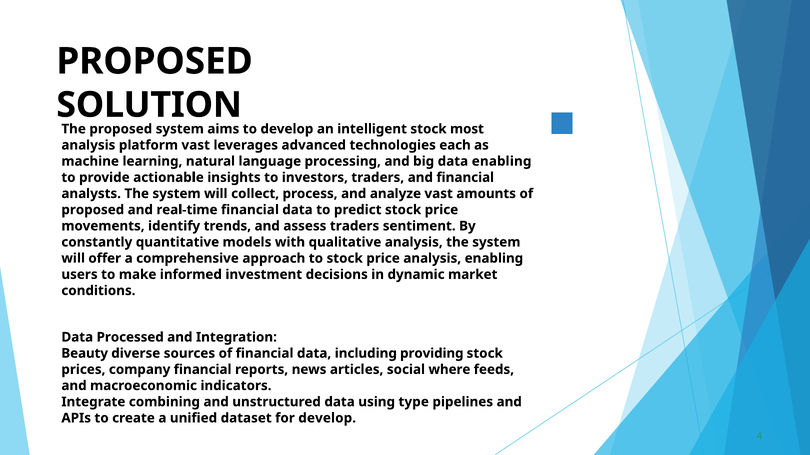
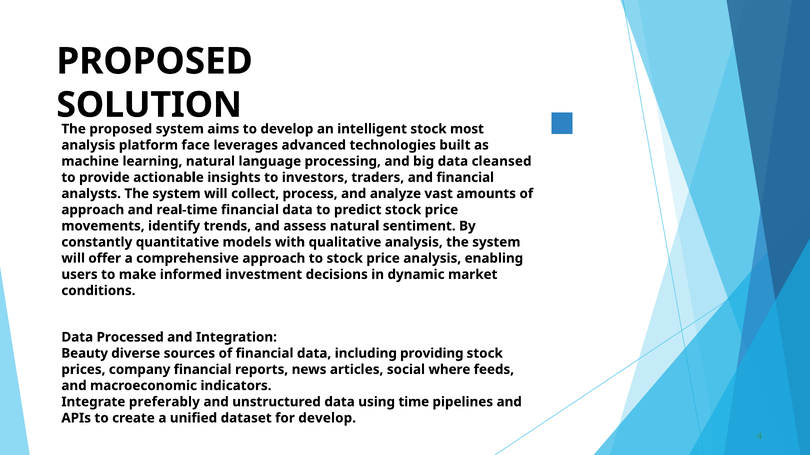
platform vast: vast -> face (196, 145)
each: each -> built (455, 145)
data enabling: enabling -> cleansed (502, 161)
proposed: proposed -> approach (93, 210)
assess traders: traders -> natural (355, 226)
combining: combining -> preferably (164, 402)
type: type -> time (414, 402)
